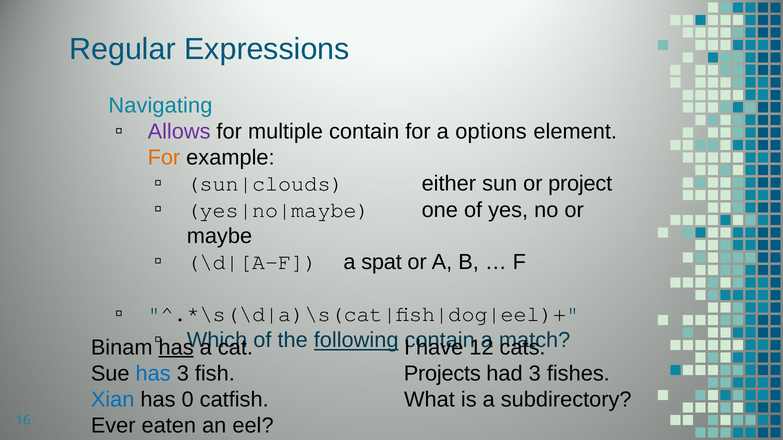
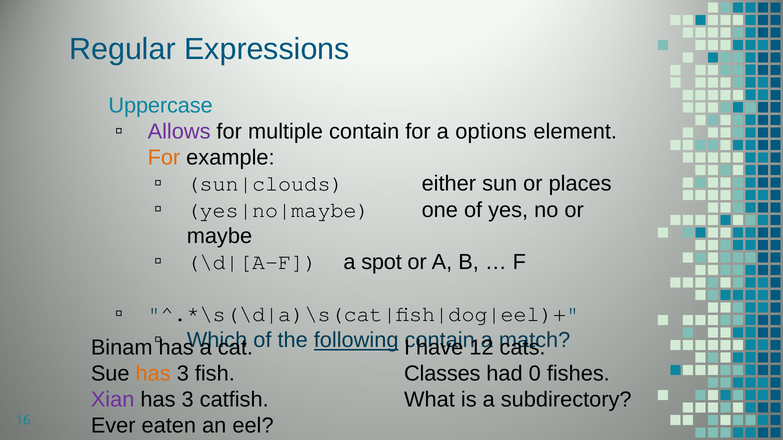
Navigating: Navigating -> Uppercase (161, 106)
project: project -> places (580, 184)
spat: spat -> spot (382, 262)
has underline: present -> none (176, 348)
has colour: blue -> orange (153, 374)
Projects: Projects -> Classes (442, 374)
had 3: 3 -> 0 (535, 374)
Xian colour: blue -> purple (113, 400)
0: 0 -> 3 (188, 400)
